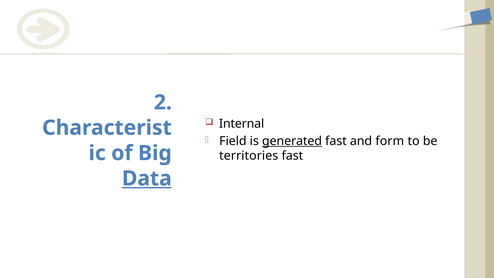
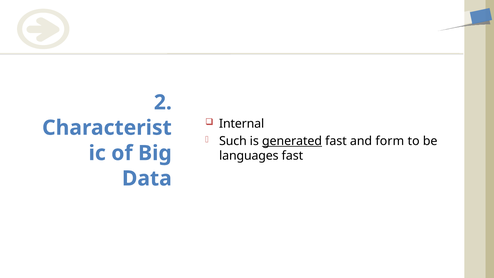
Field: Field -> Such (233, 141)
territories: territories -> languages (249, 156)
Data underline: present -> none (147, 178)
